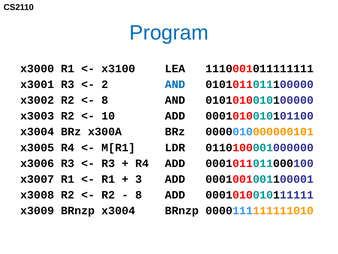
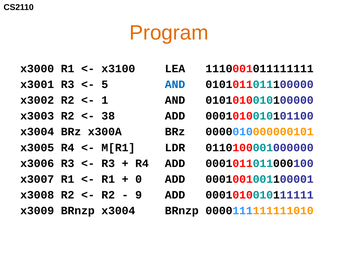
Program colour: blue -> orange (169, 33)
2: 2 -> 5 (105, 84)
8: 8 -> 1 (105, 100)
10: 10 -> 38 (108, 116)
3: 3 -> 0 (139, 179)
8: 8 -> 9 (139, 195)
